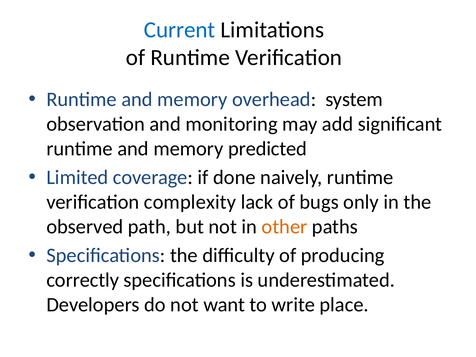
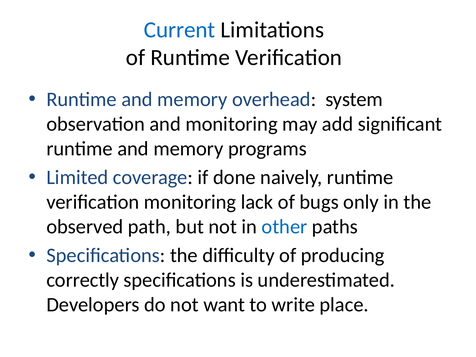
predicted: predicted -> programs (267, 149)
verification complexity: complexity -> monitoring (190, 202)
other colour: orange -> blue (284, 227)
